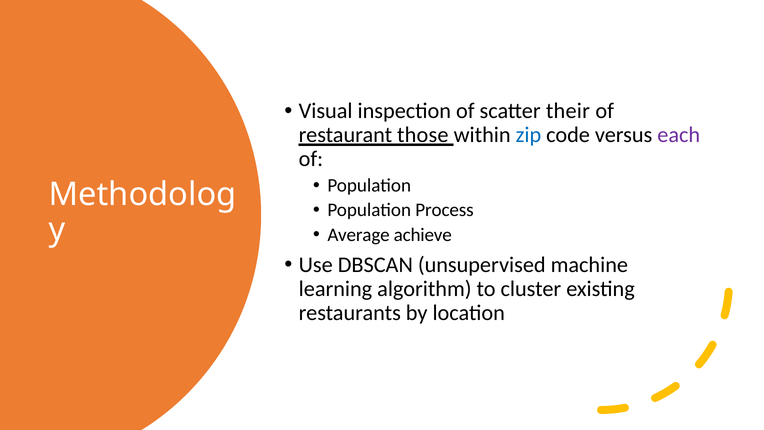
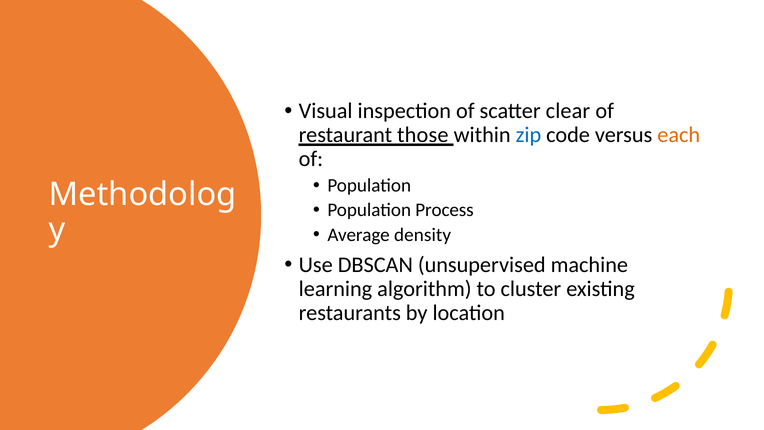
their: their -> clear (568, 111)
each colour: purple -> orange (679, 135)
achieve: achieve -> density (423, 235)
